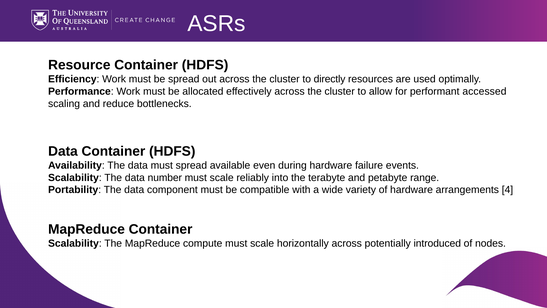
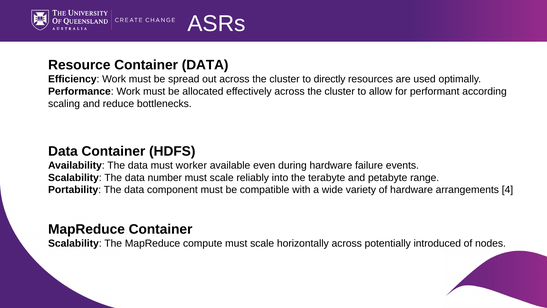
Resource Container HDFS: HDFS -> DATA (205, 65)
accessed: accessed -> according (485, 91)
must spread: spread -> worker (191, 165)
